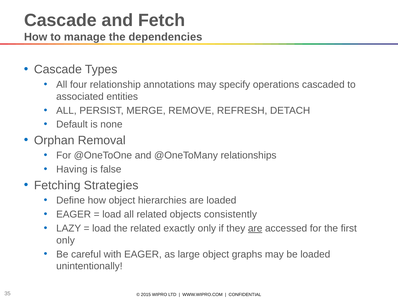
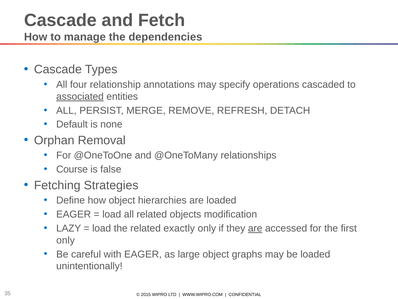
associated underline: none -> present (80, 96)
Having: Having -> Course (72, 169)
consistently: consistently -> modification (231, 214)
